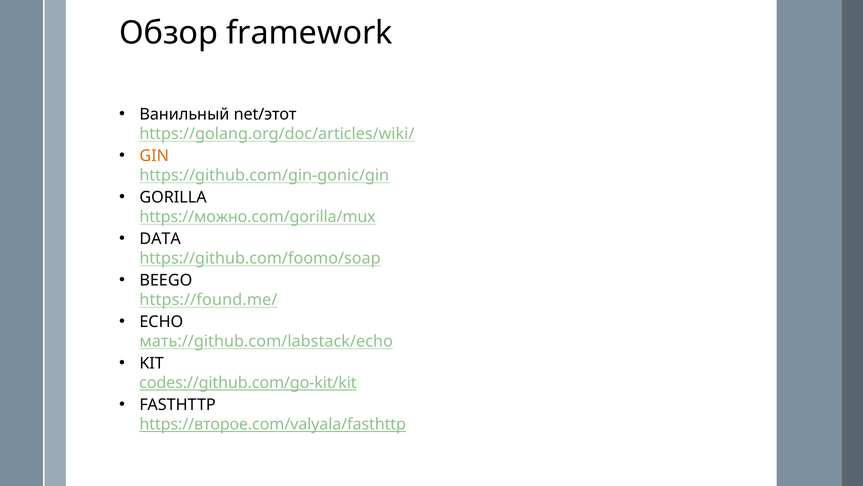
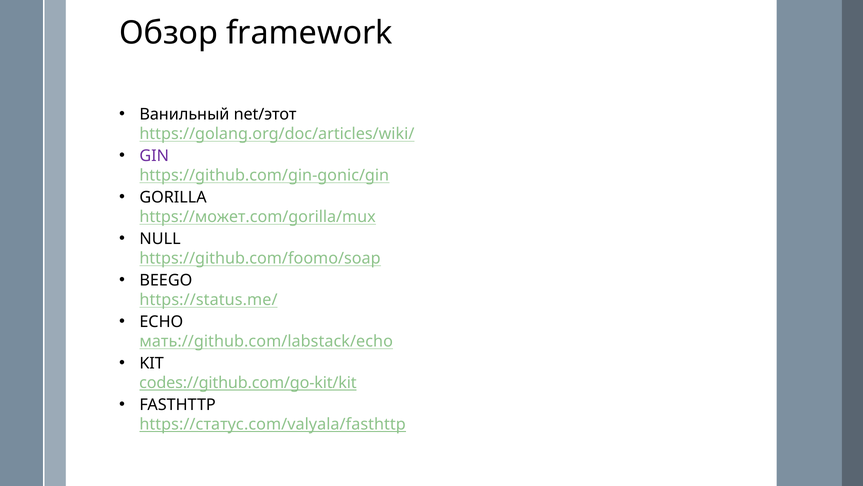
GIN colour: orange -> purple (154, 156)
https://можно.com/gorilla/mux: https://можно.com/gorilla/mux -> https://может.com/gorilla/mux (258, 217)
DATA: DATA -> NULL (160, 239)
https://found.me/: https://found.me/ -> https://status.me/ (208, 300)
https://второе.com/valyala/fasthttp: https://второе.com/valyala/fasthttp -> https://статус.com/valyala/fasthttp (273, 424)
